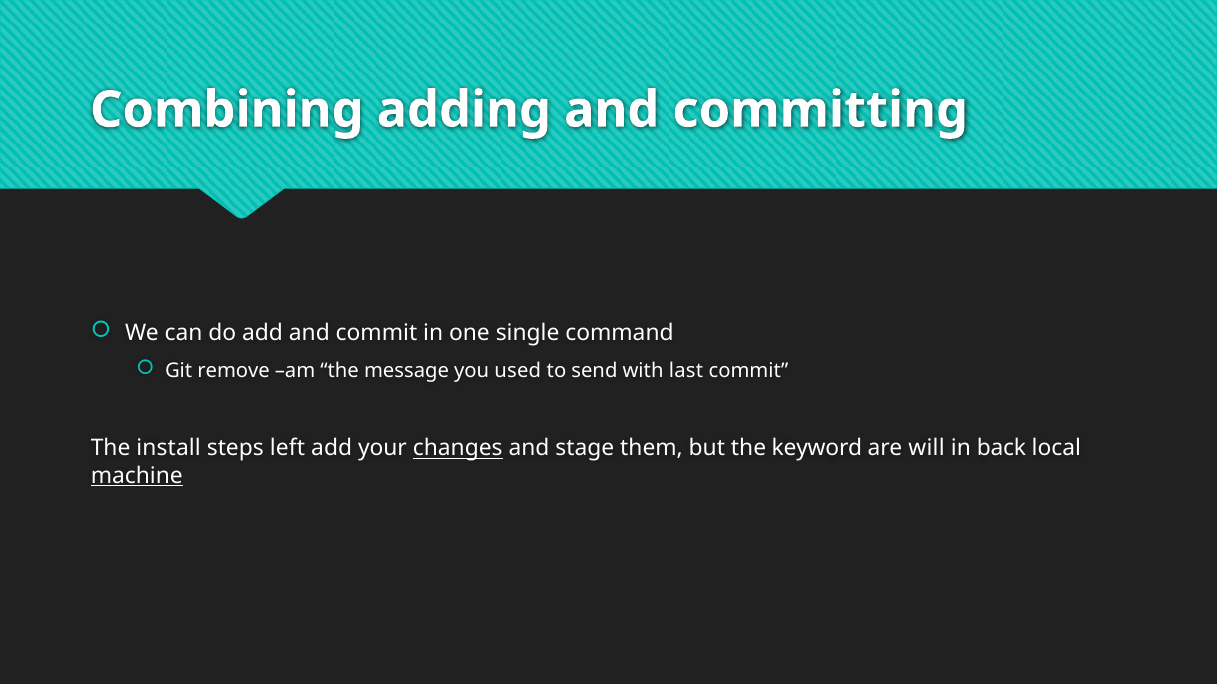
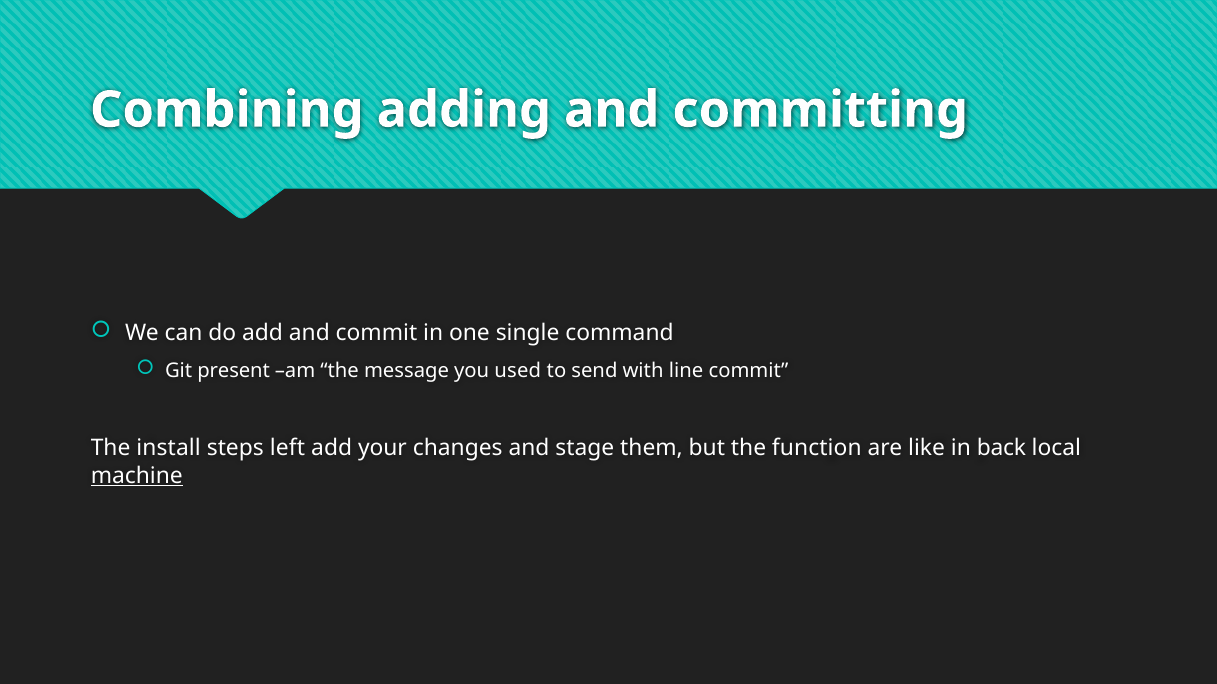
remove: remove -> present (234, 371)
last: last -> line (686, 371)
changes underline: present -> none (458, 449)
keyword: keyword -> function (817, 449)
will: will -> like (927, 449)
